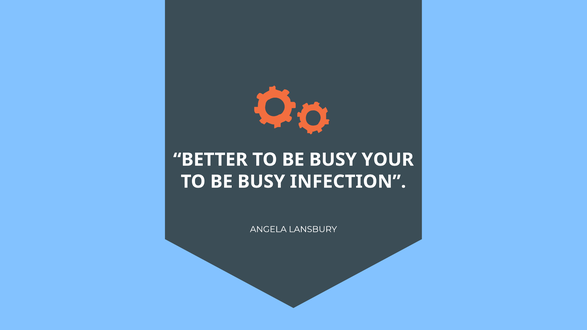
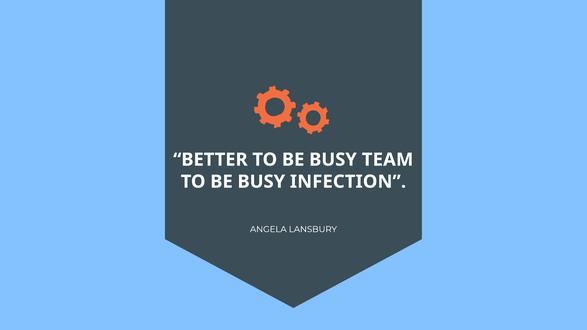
YOUR: YOUR -> TEAM (388, 160)
